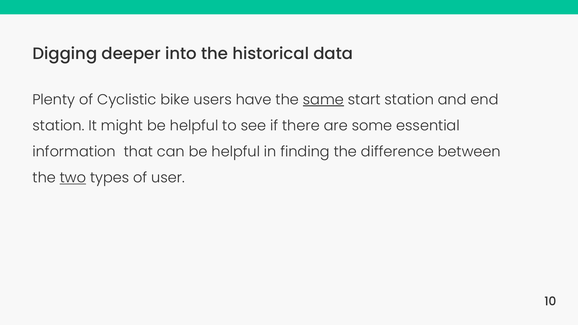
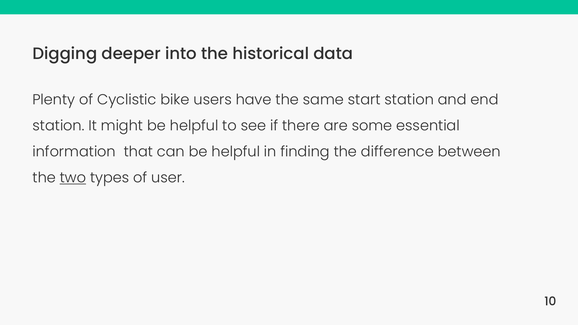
same underline: present -> none (323, 100)
